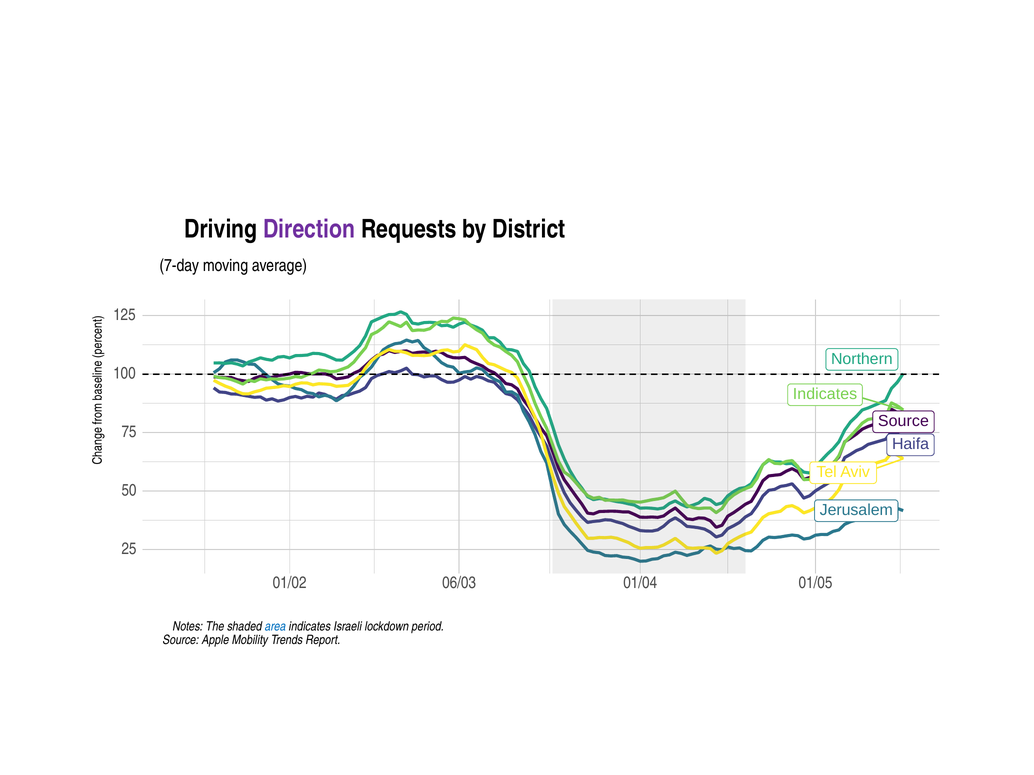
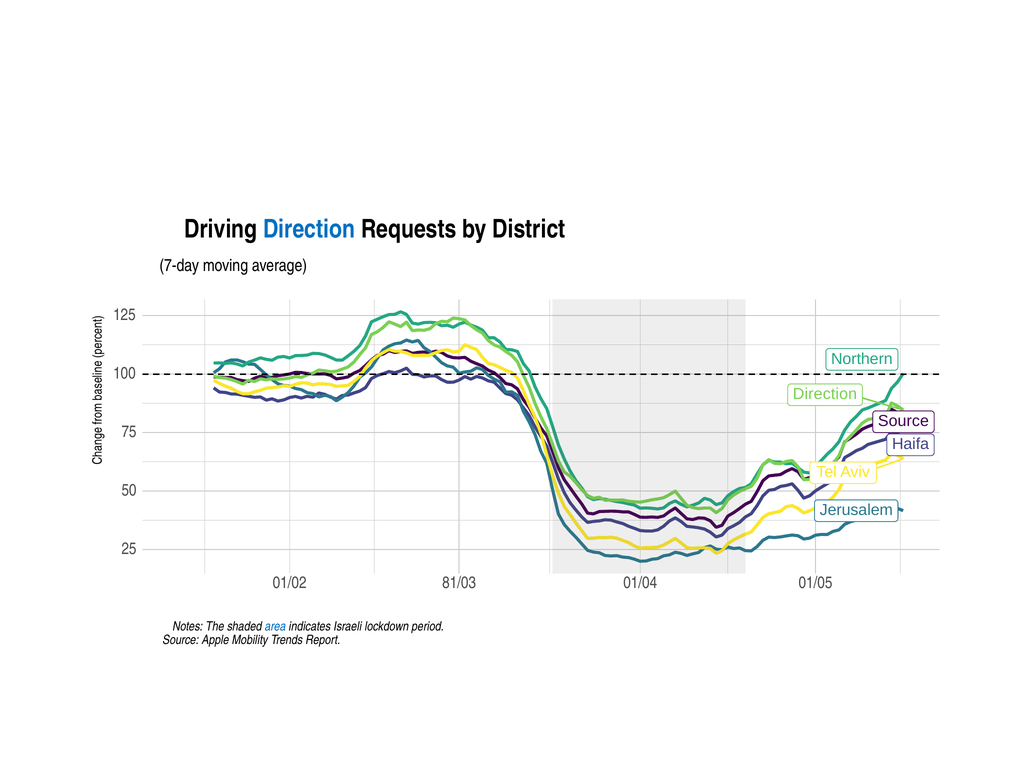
Direction colour: purple -> blue (309, 230)
Indicates: Indicates -> Direction (825, 394)
06/03: 06/03 -> 81/03 (459, 583)
